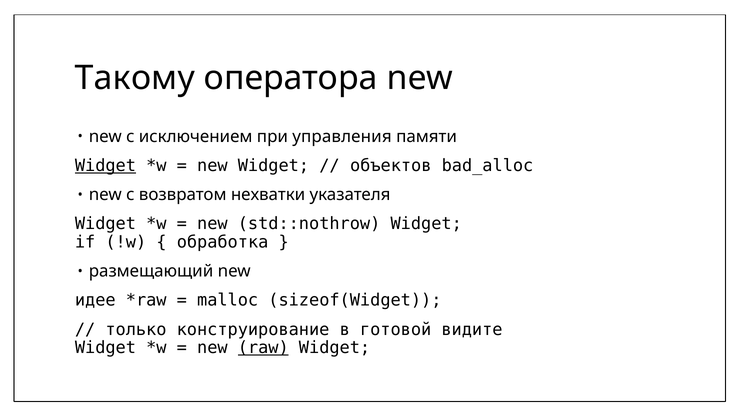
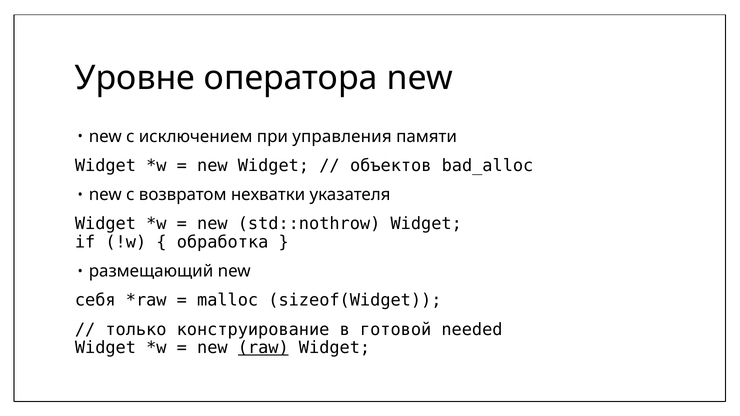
Такому: Такому -> Уровне (135, 78)
Widget underline: present -> none (105, 166)
идее: идее -> себя (95, 301)
видите: видите -> needed (472, 330)
